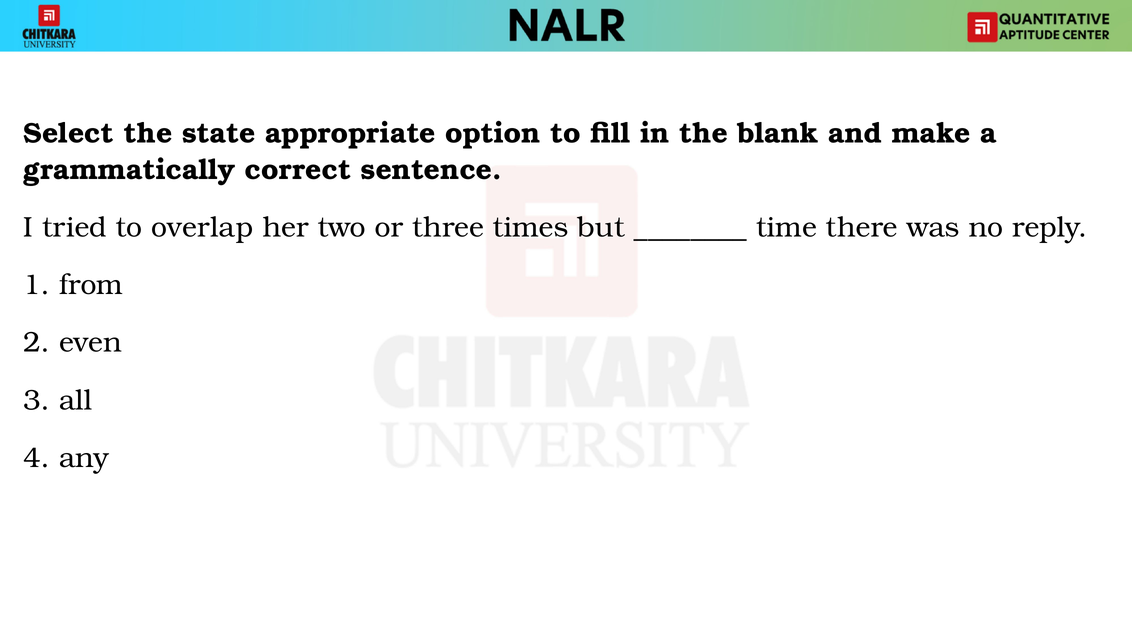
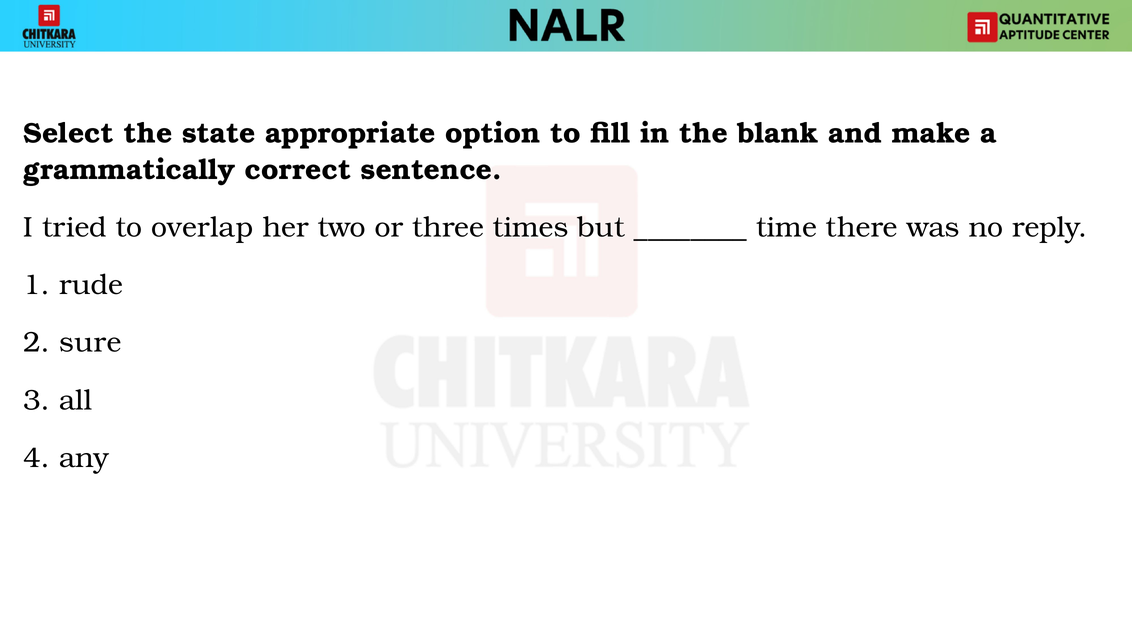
from: from -> rude (91, 285)
even: even -> sure (90, 342)
